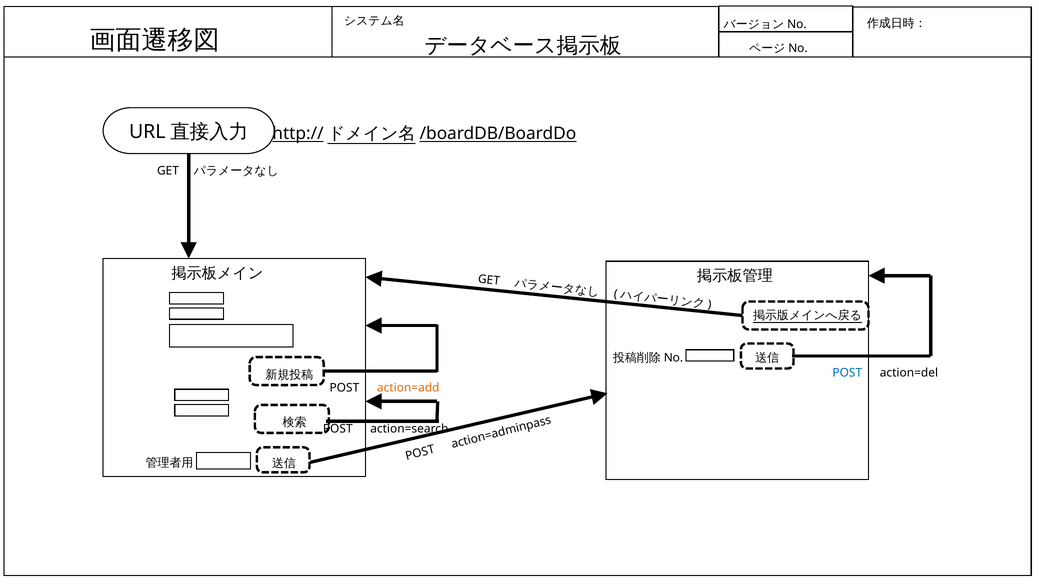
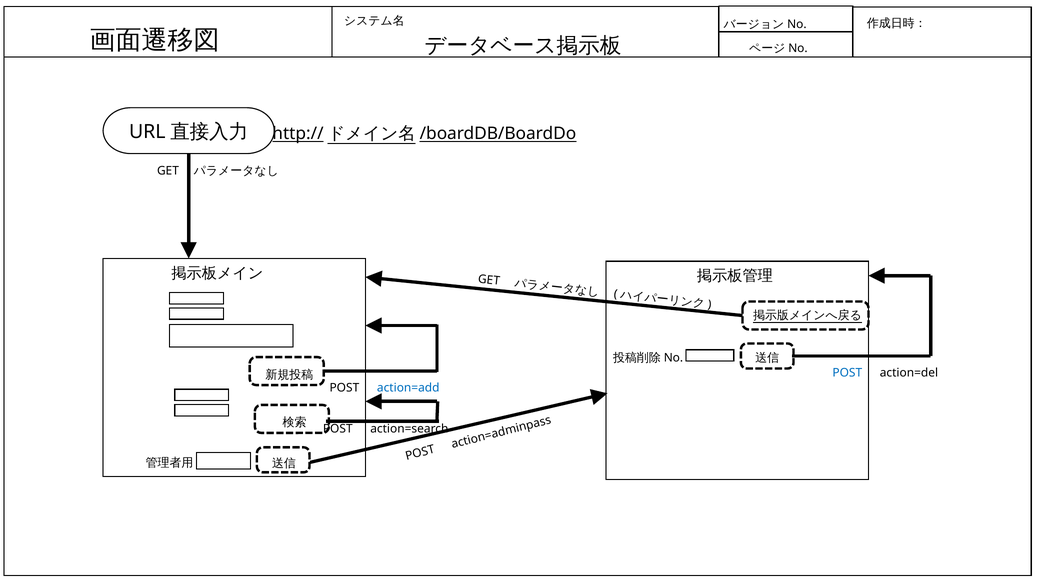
action=add colour: orange -> blue (408, 387)
